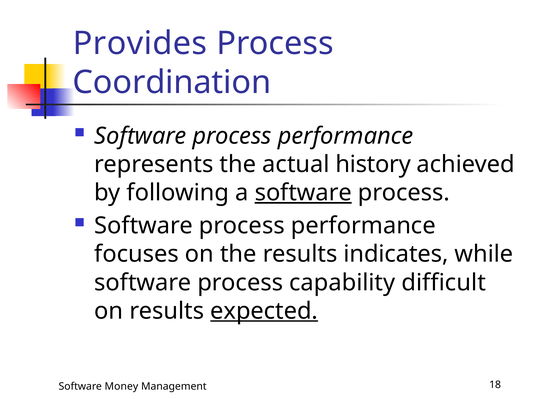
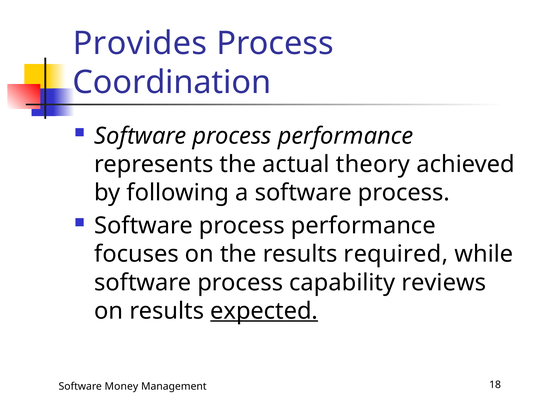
history: history -> theory (373, 165)
software underline: present -> none (303, 193)
indicates: indicates -> required (396, 255)
difficult: difficult -> reviews (444, 283)
